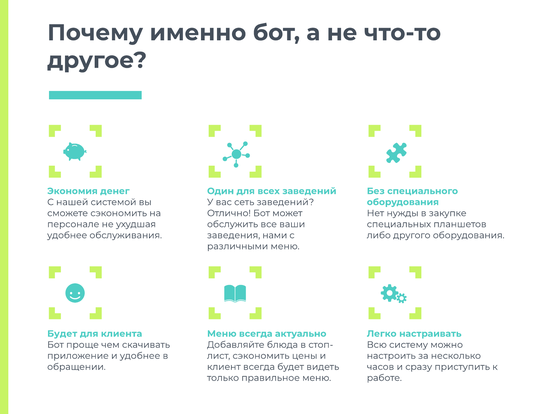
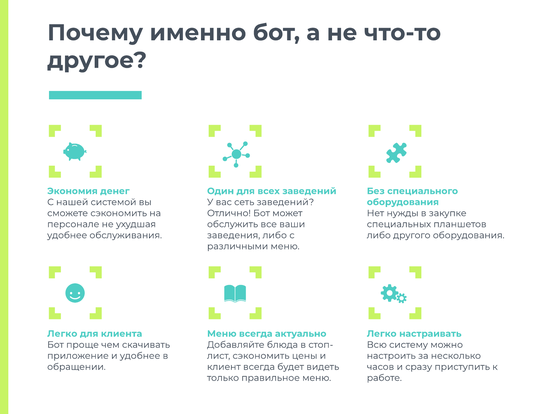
заведения нами: нами -> либо (275, 235)
Будет: Будет -> Легко (62, 334)
